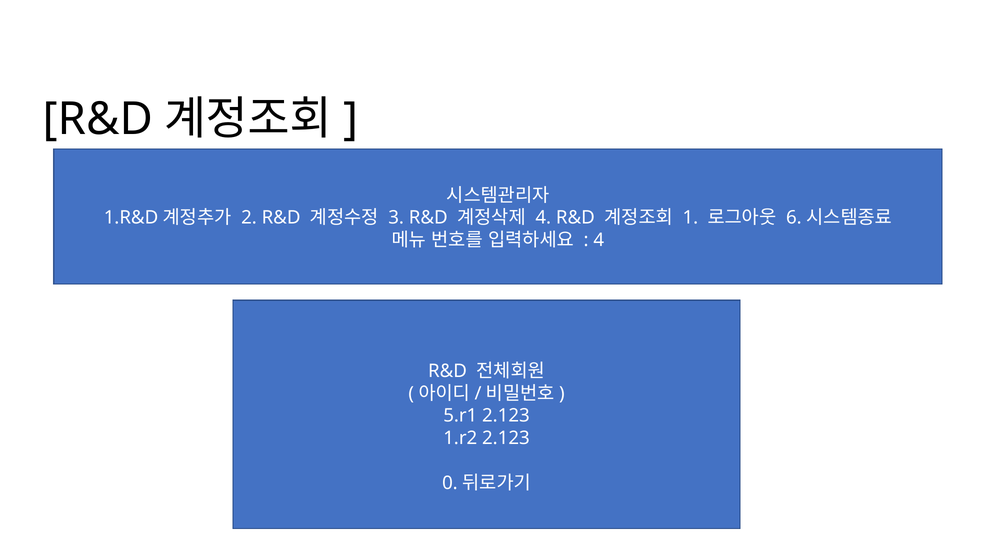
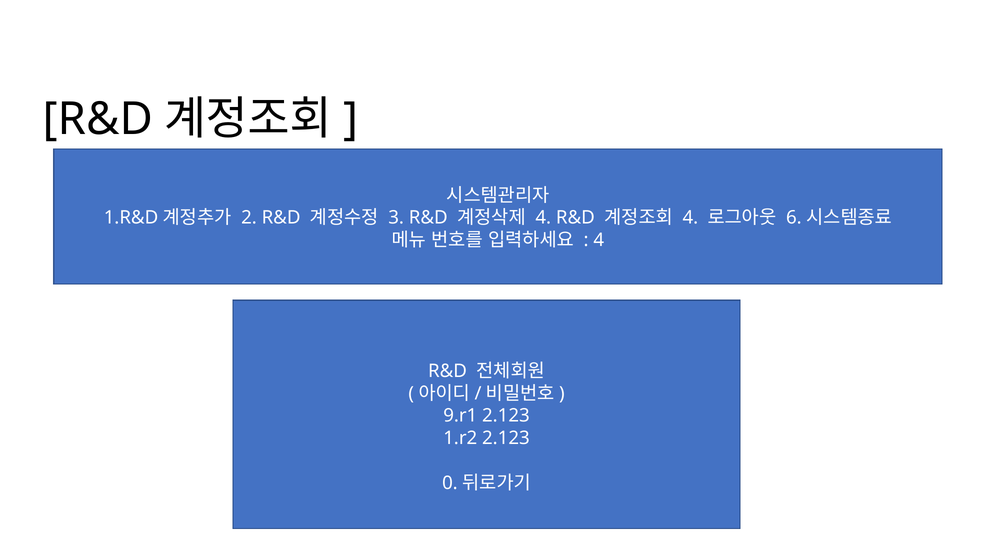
1: 1 -> 4 (690, 218)
5.r1: 5.r1 -> 9.r1 (460, 416)
